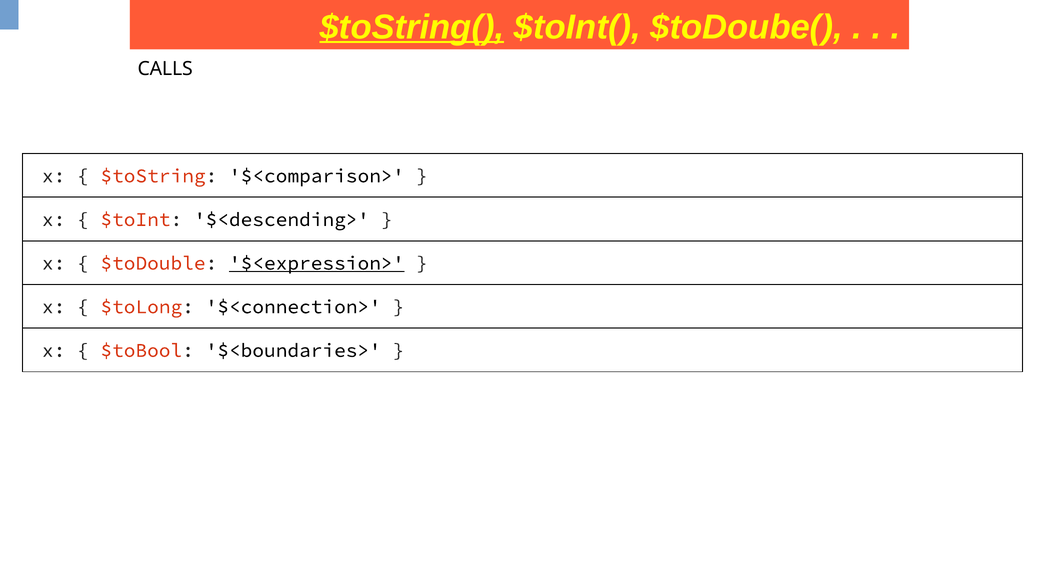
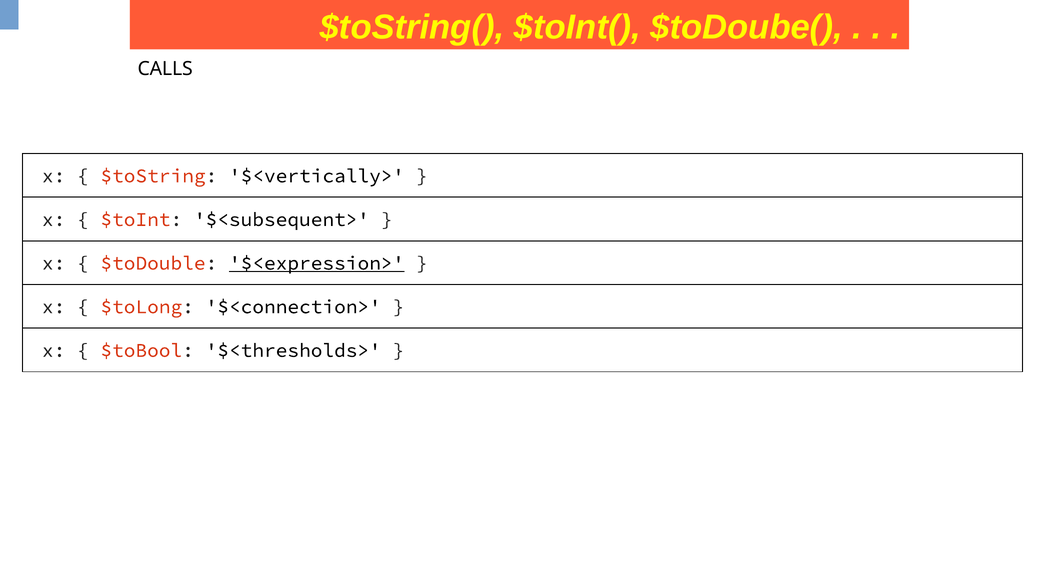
$toString( underline: present -> none (412, 27)
$<comparison>: $<comparison> -> $<vertically> (317, 176)
$<descending>: $<descending> -> $<subsequent> (282, 219)
$<boundaries>: $<boundaries> -> $<thresholds> (293, 350)
